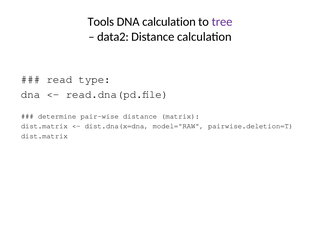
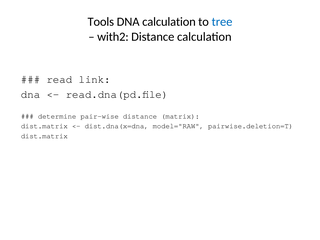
tree colour: purple -> blue (222, 22)
data2: data2 -> with2 (113, 37)
type: type -> link (95, 79)
